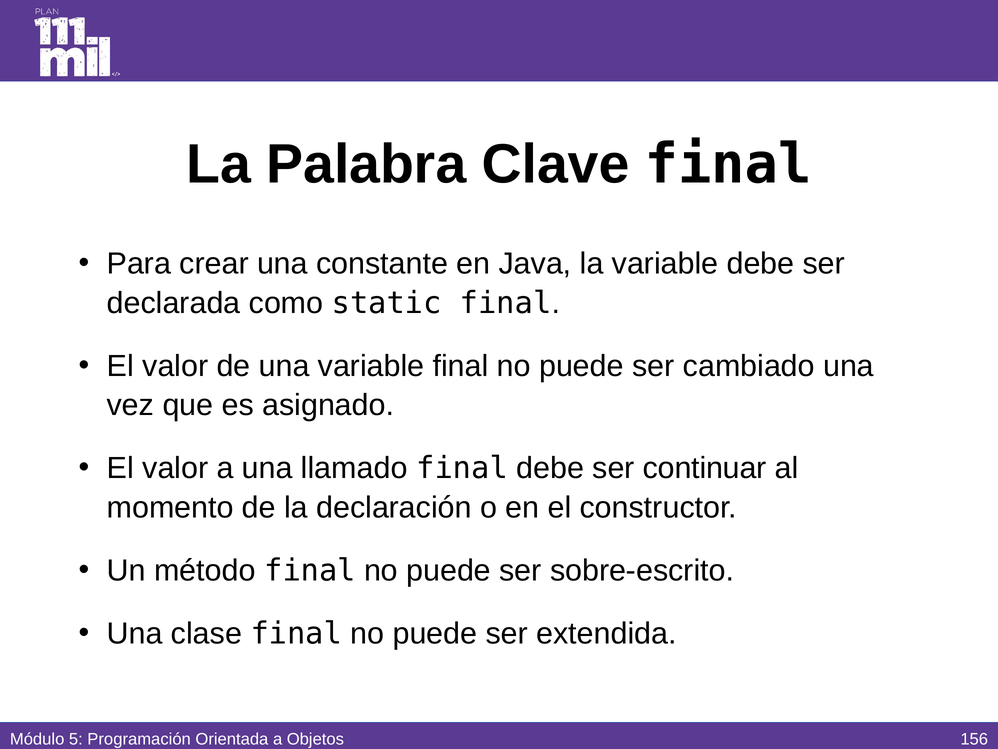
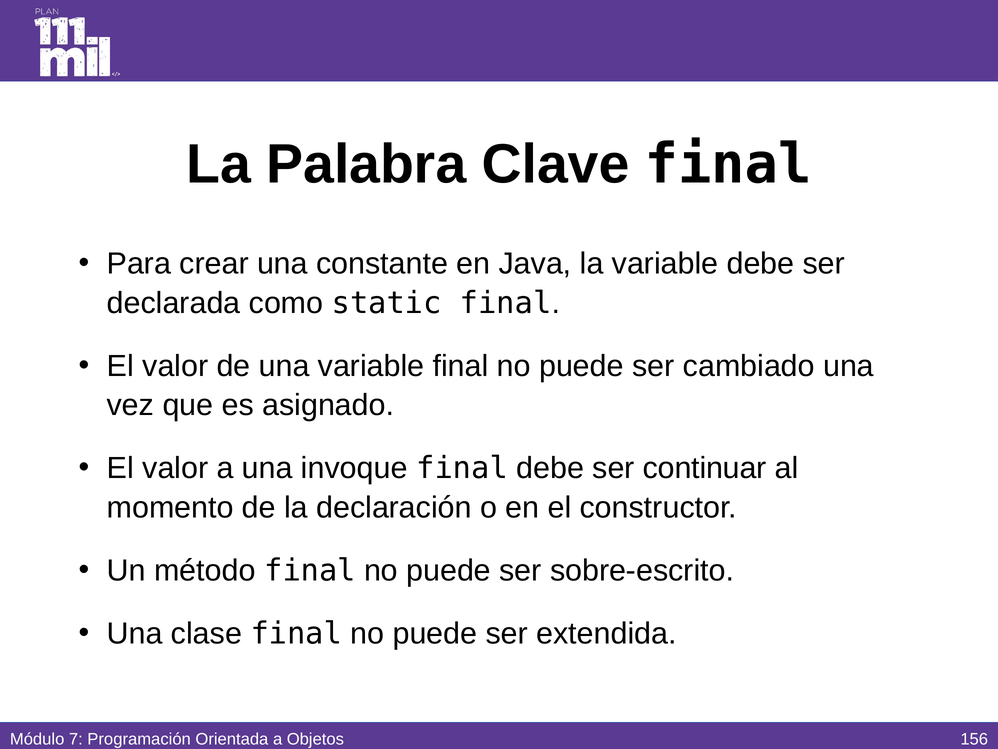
llamado: llamado -> invoque (354, 468)
5: 5 -> 7 (76, 739)
